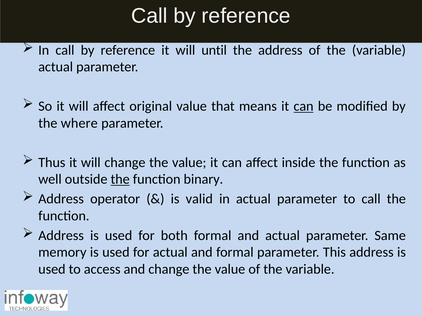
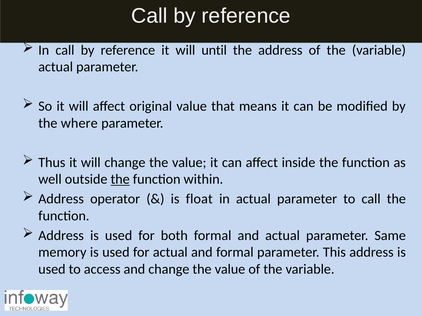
can underline: present -> none (304, 106)
binary: binary -> within (203, 180)
valid: valid -> float (199, 199)
